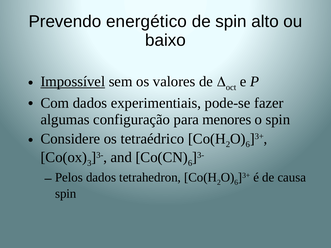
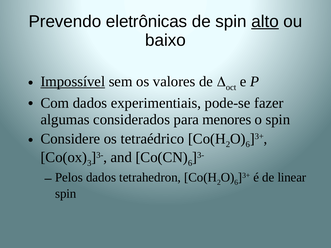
energético: energético -> eletrônicas (147, 21)
alto underline: none -> present (265, 21)
configuração: configuração -> considerados (132, 120)
causa: causa -> linear (292, 178)
